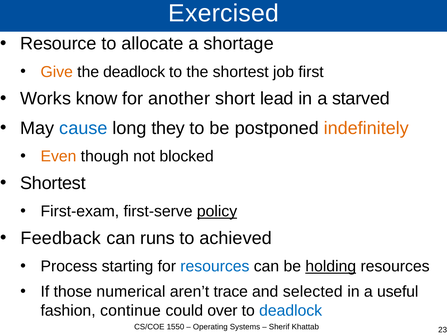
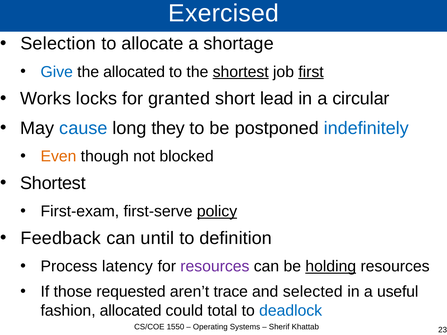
Resource: Resource -> Selection (58, 44)
Give colour: orange -> blue (57, 72)
the deadlock: deadlock -> allocated (134, 72)
shortest underline: none -> present (241, 72)
first underline: none -> present (311, 72)
know: know -> locks (97, 99)
another: another -> granted (179, 99)
starved: starved -> circular (361, 99)
indefinitely colour: orange -> blue (366, 128)
runs: runs -> until (157, 238)
achieved: achieved -> definition (236, 238)
starting: starting -> latency (127, 267)
resources colour: blue -> purple (215, 267)
numerical: numerical -> requested (131, 292)
fashion continue: continue -> allocated (131, 311)
over: over -> total (222, 311)
